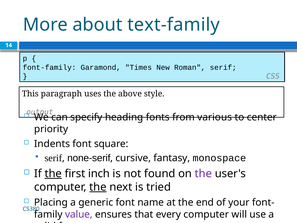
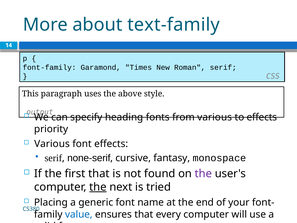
to center: center -> effects (262, 117)
Indents: Indents -> Various (52, 144)
font square: square -> effects (111, 144)
the underline: present -> none (53, 173)
first inch: inch -> that (99, 173)
value colour: purple -> blue (79, 214)
